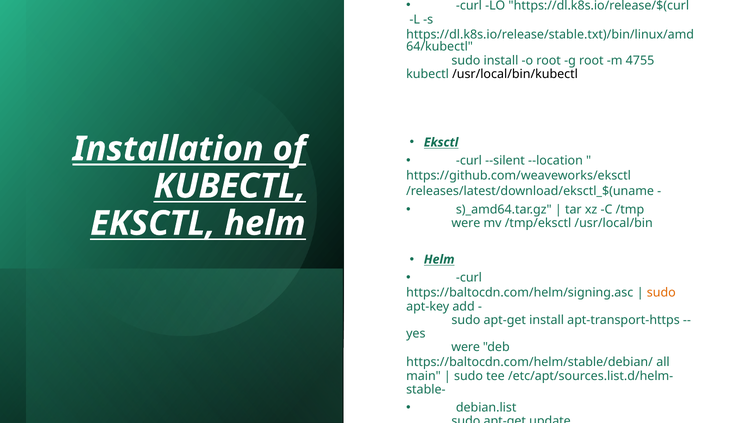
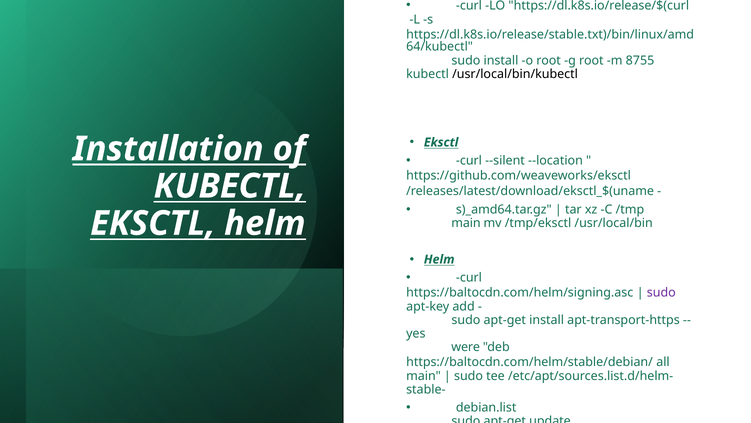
4755: 4755 -> 8755 (640, 61)
were: were -> main (466, 223)
sudo colour: orange -> purple (661, 292)
